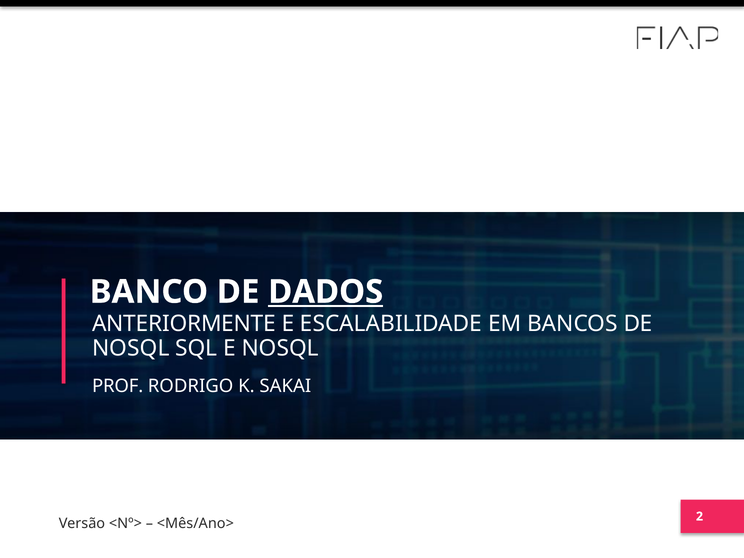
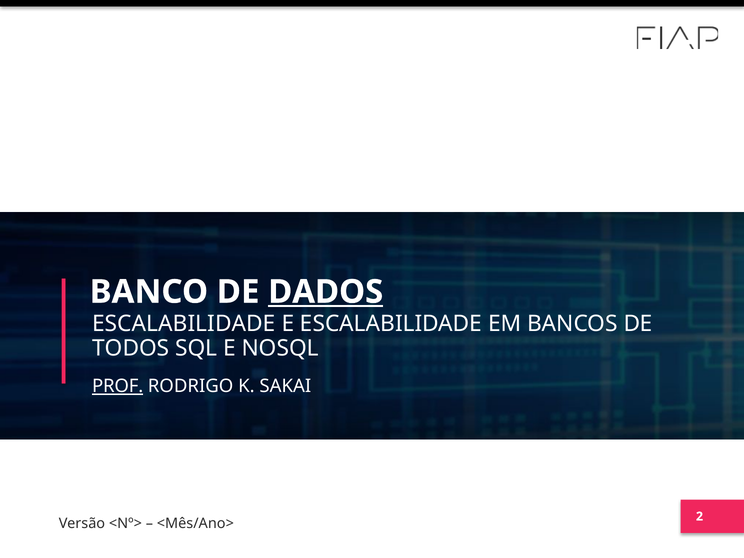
ANTERIORMENTE: ANTERIORMENTE -> ESCALABILIDADE (184, 324)
NOSQL: NOSQL -> TODOS (131, 348)
PROF underline: none -> present (118, 386)
